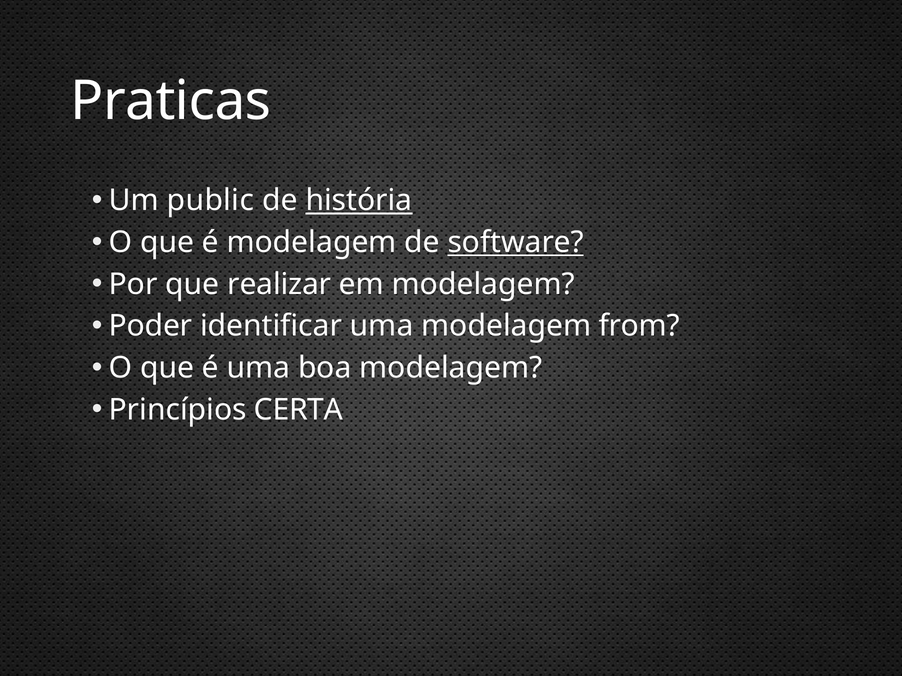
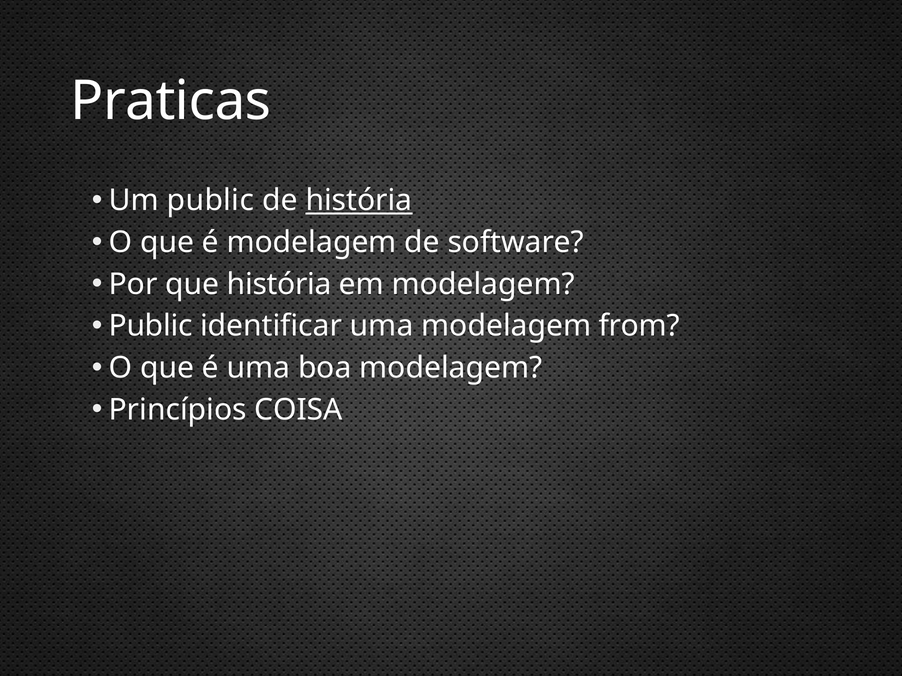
software underline: present -> none (516, 243)
que realizar: realizar -> história (279, 284)
Poder: Poder -> Public (151, 326)
CERTA: CERTA -> COISA (298, 410)
